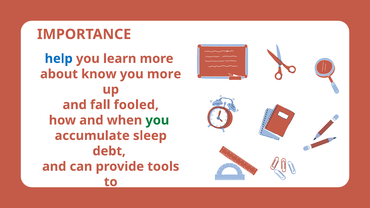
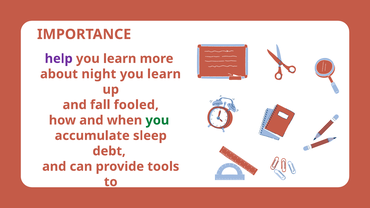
help colour: blue -> purple (59, 59)
know: know -> night (99, 74)
more: more -> learn (164, 74)
